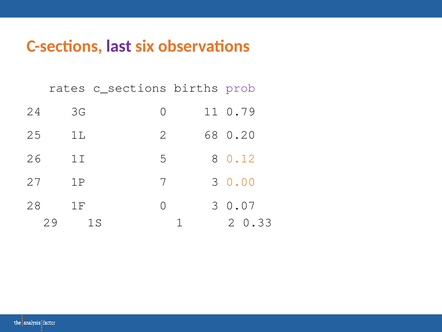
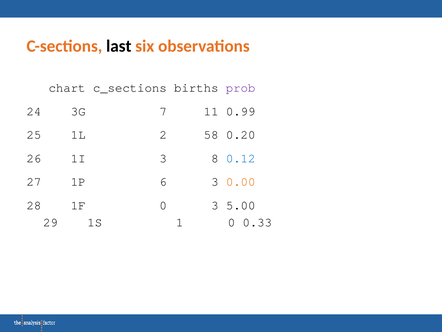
last colour: purple -> black (119, 46)
rates: rates -> chart (67, 88)
3G 0: 0 -> 7 (163, 111)
0.79: 0.79 -> 0.99 (241, 111)
68: 68 -> 58 (211, 135)
1I 5: 5 -> 3 (163, 158)
0.12 colour: orange -> blue (241, 158)
7: 7 -> 6 (163, 182)
0.07: 0.07 -> 5.00 (241, 205)
1 2: 2 -> 0 (231, 222)
